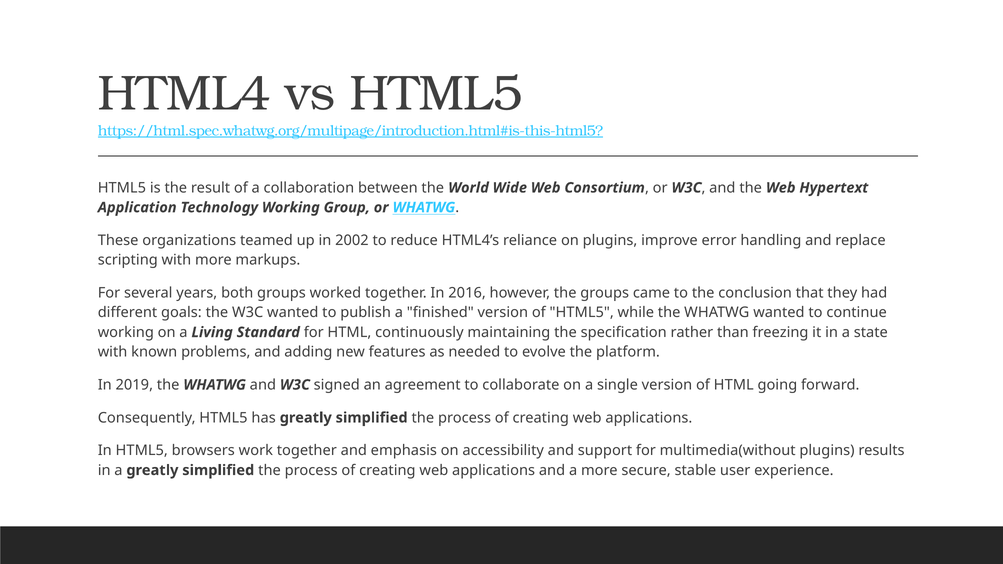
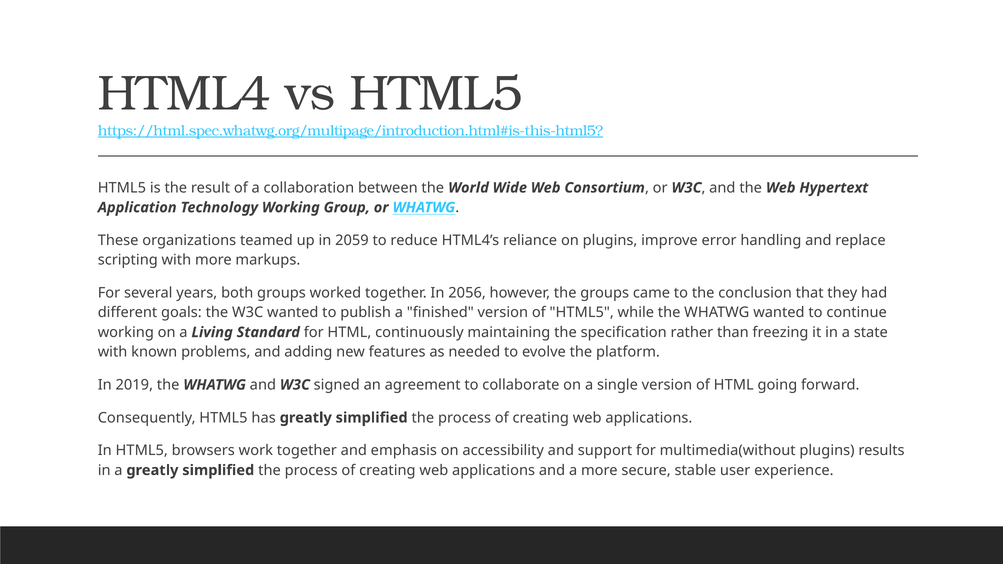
2002: 2002 -> 2059 (352, 240)
2016: 2016 -> 2056 (467, 293)
